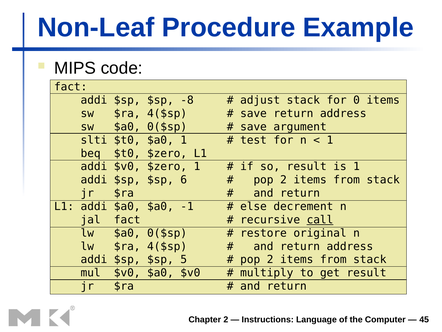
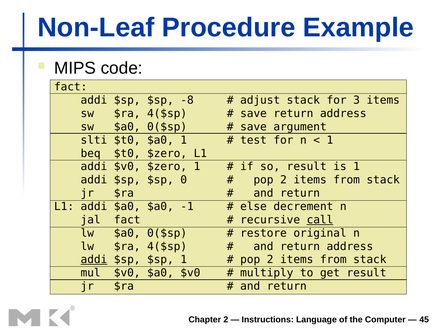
0: 0 -> 3 (357, 100)
6: 6 -> 0 (184, 180)
addi underline: none -> present (94, 259)
$sp 5: 5 -> 1 (184, 259)
